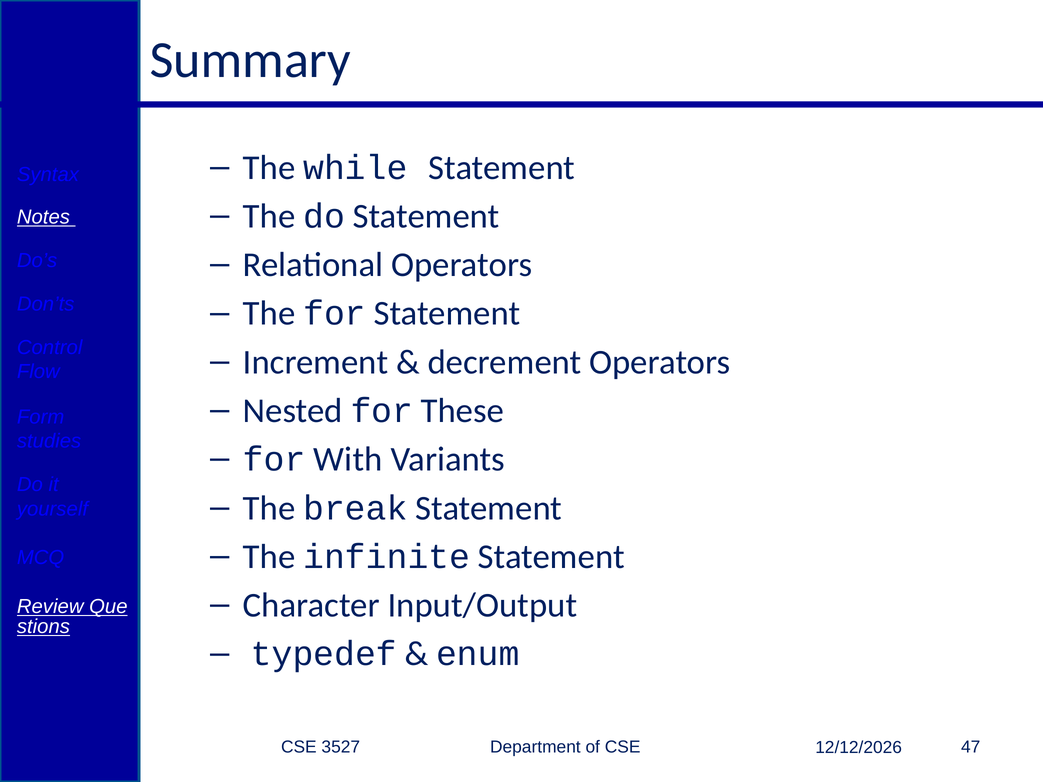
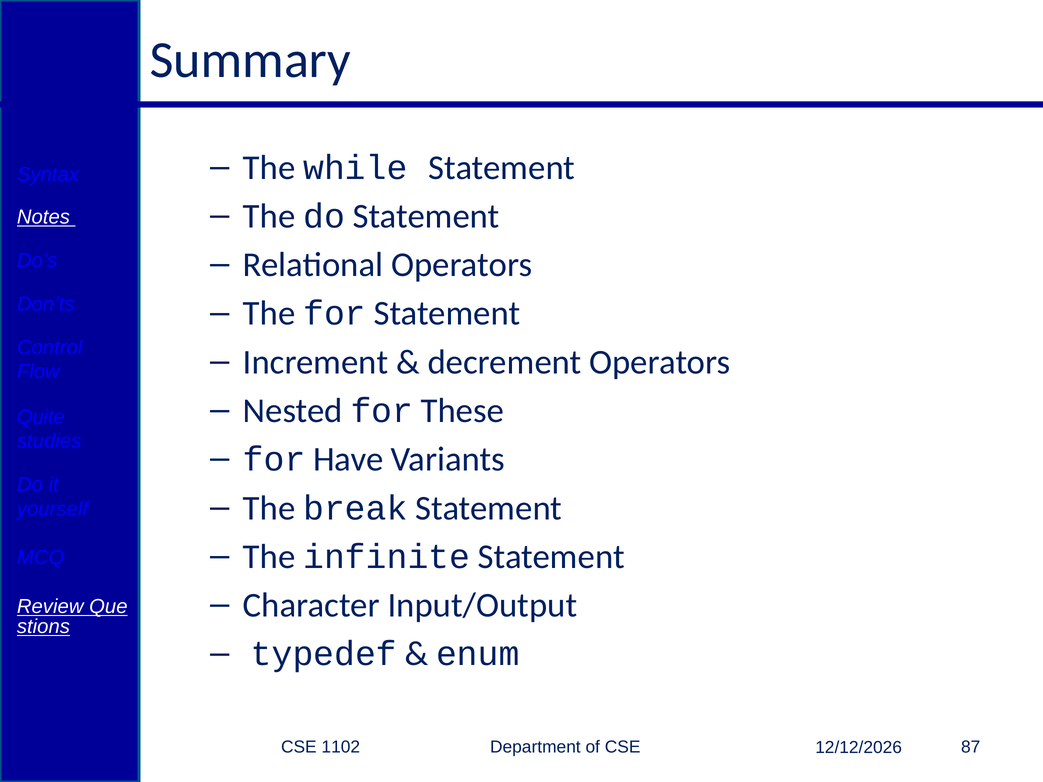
Form: Form -> Quite (41, 417)
With: With -> Have (348, 460)
3527: 3527 -> 1102 (341, 747)
47: 47 -> 87 (971, 747)
